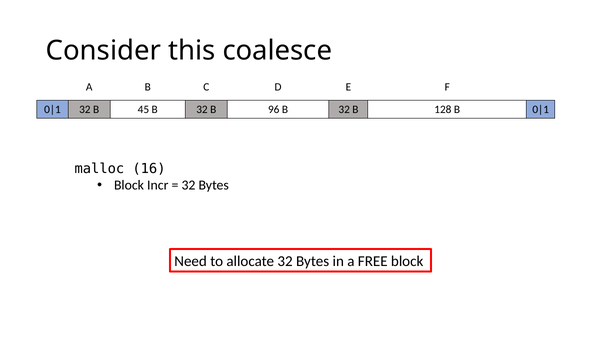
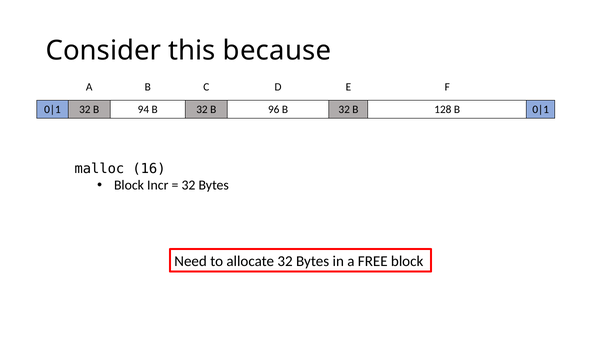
coalesce: coalesce -> because (277, 50)
45: 45 -> 94 (143, 109)
